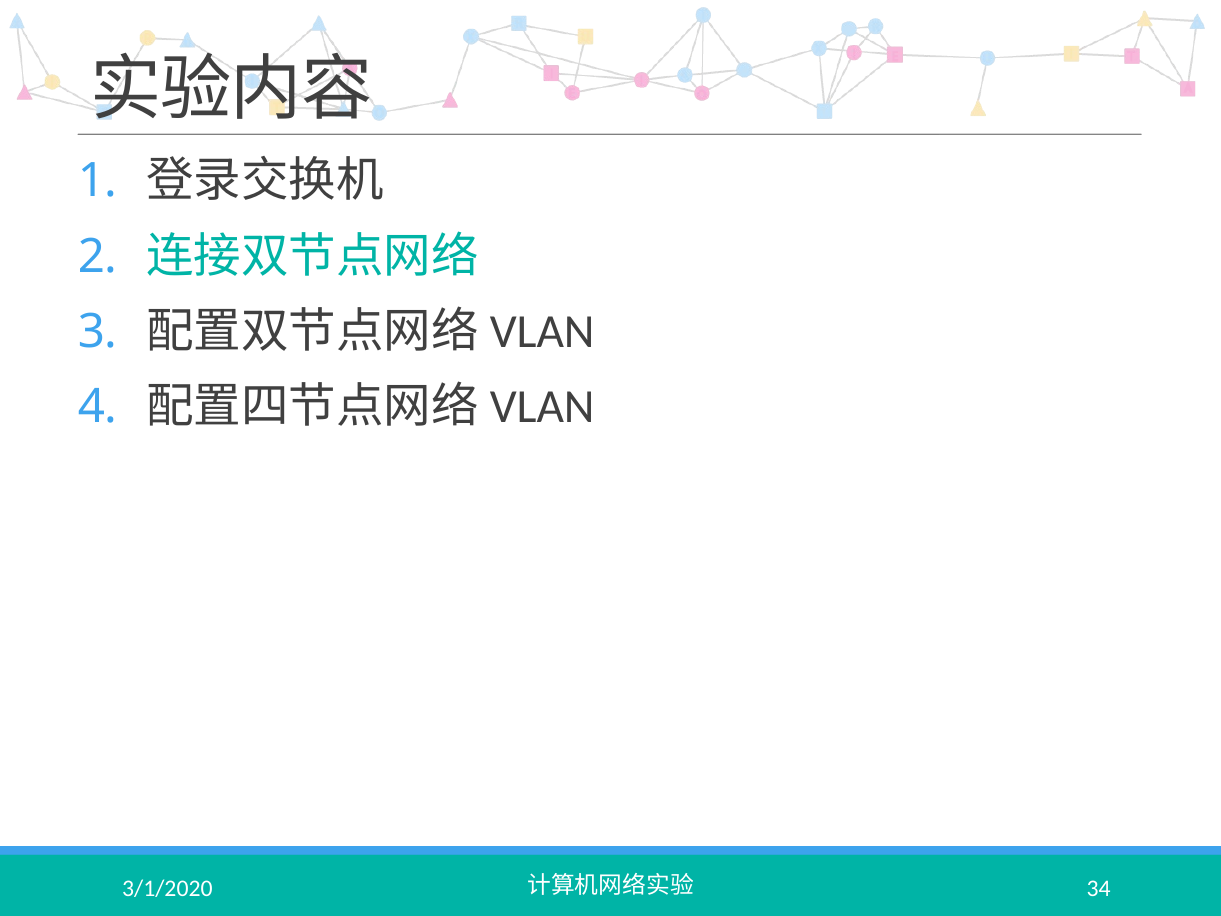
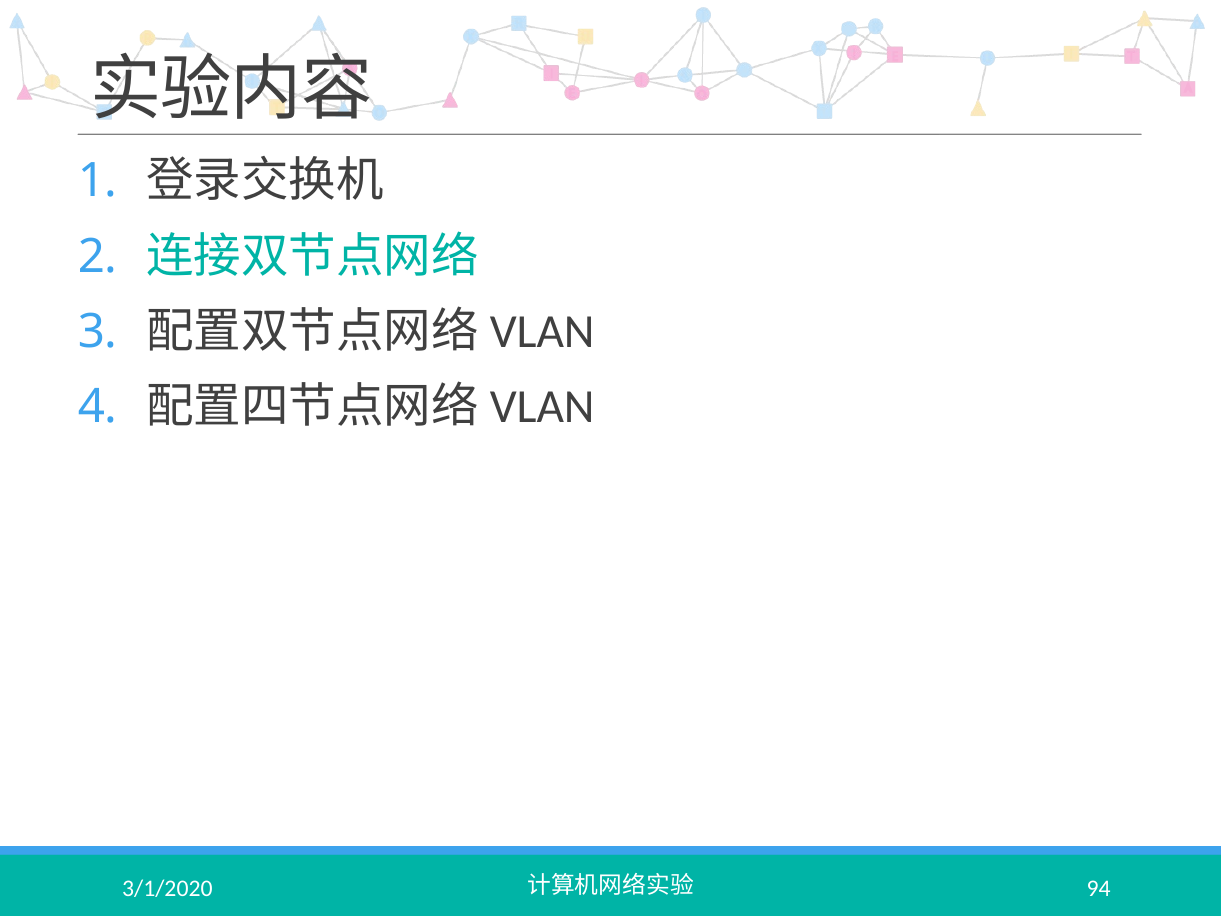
34: 34 -> 94 (1099, 888)
